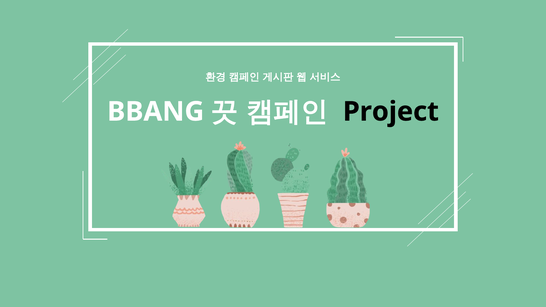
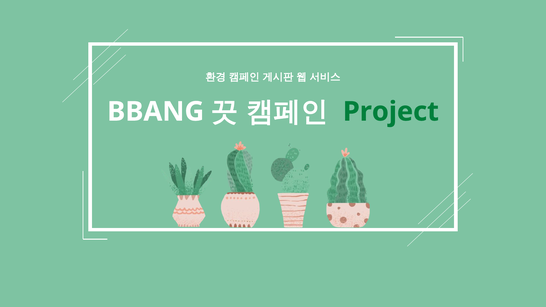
Project colour: black -> green (391, 112)
